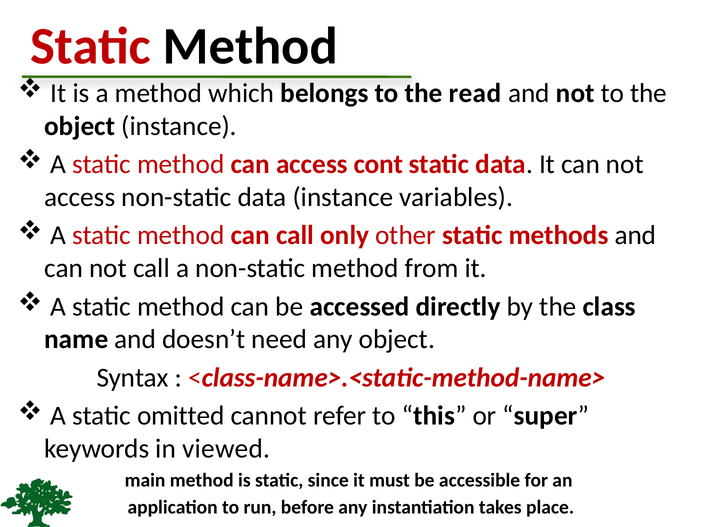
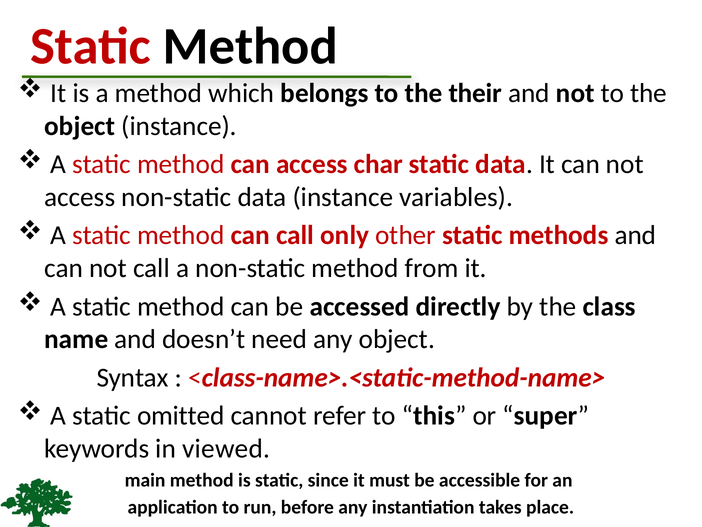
read: read -> their (475, 93)
cont: cont -> char (378, 164)
